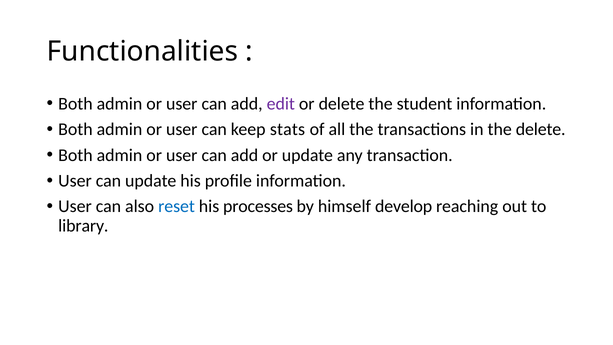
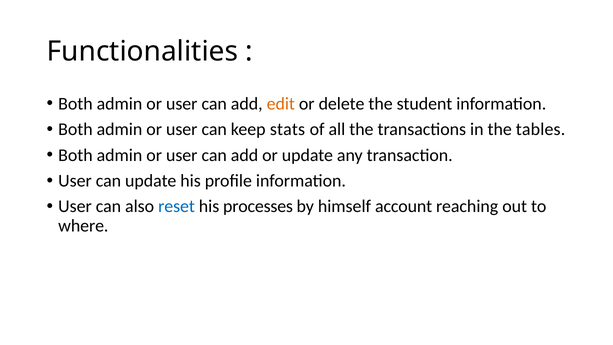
edit colour: purple -> orange (281, 104)
the delete: delete -> tables (541, 129)
develop: develop -> account (404, 206)
library: library -> where (83, 226)
